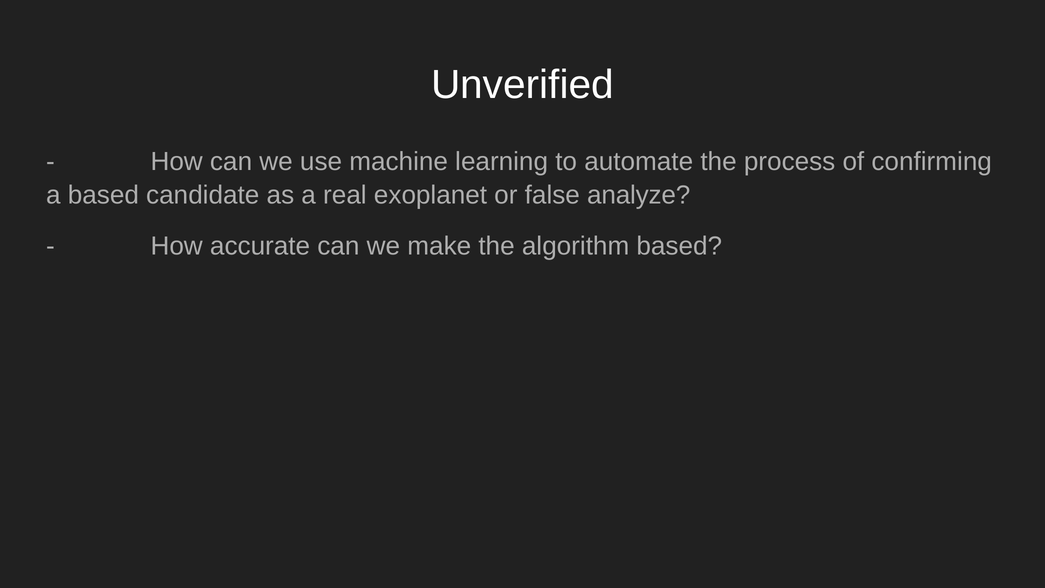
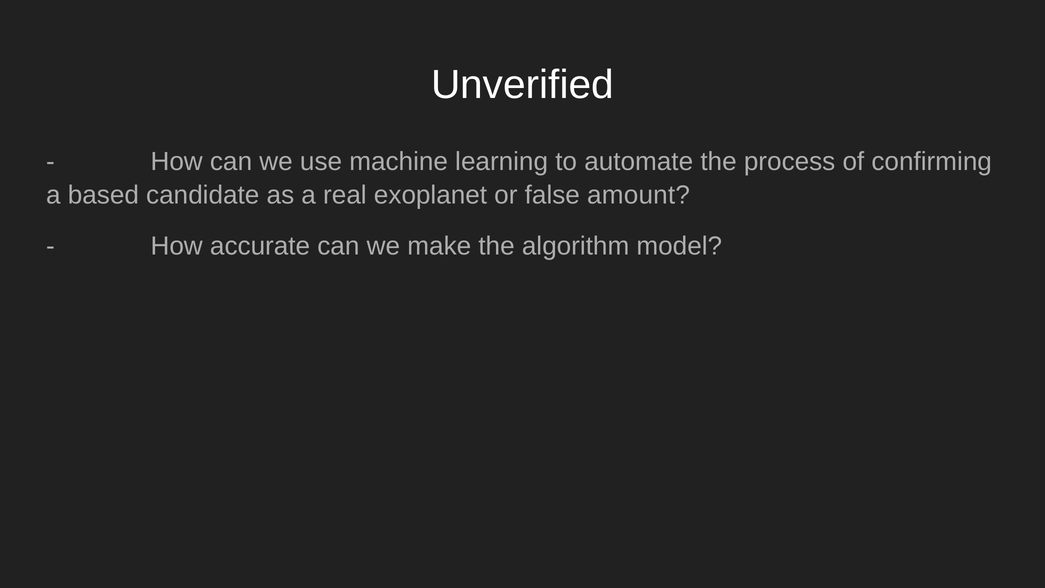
analyze: analyze -> amount (639, 195)
algorithm based: based -> model (679, 246)
